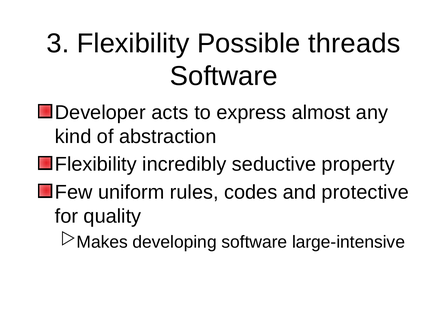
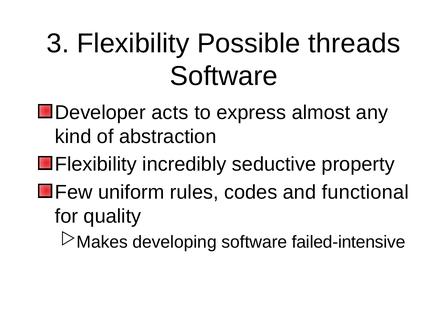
protective: protective -> functional (365, 192)
large-intensive: large-intensive -> failed-intensive (349, 242)
